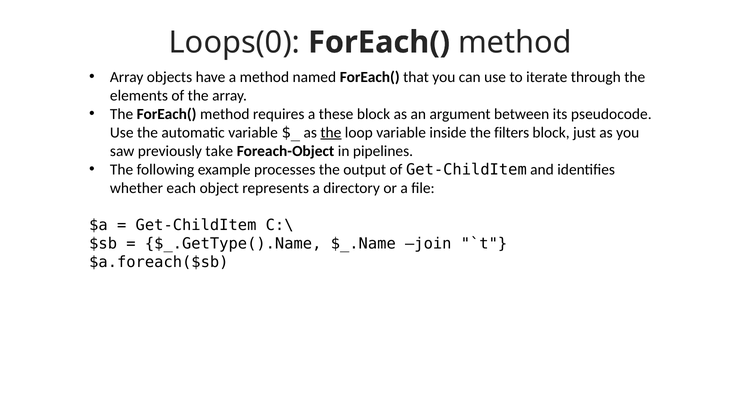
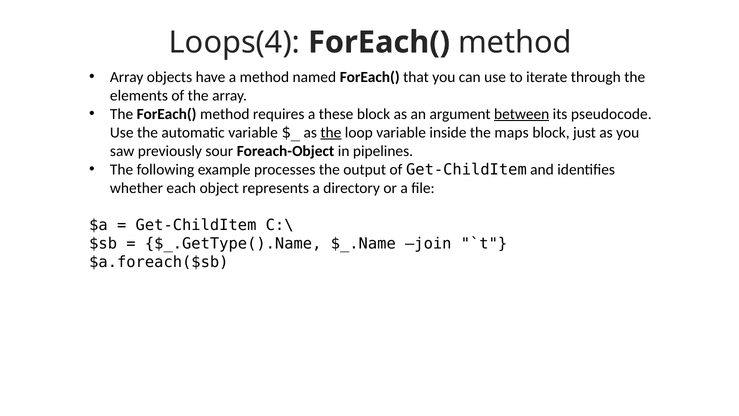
Loops(0: Loops(0 -> Loops(4 (234, 42)
between underline: none -> present (522, 114)
filters: filters -> maps (512, 132)
take: take -> sour (219, 151)
